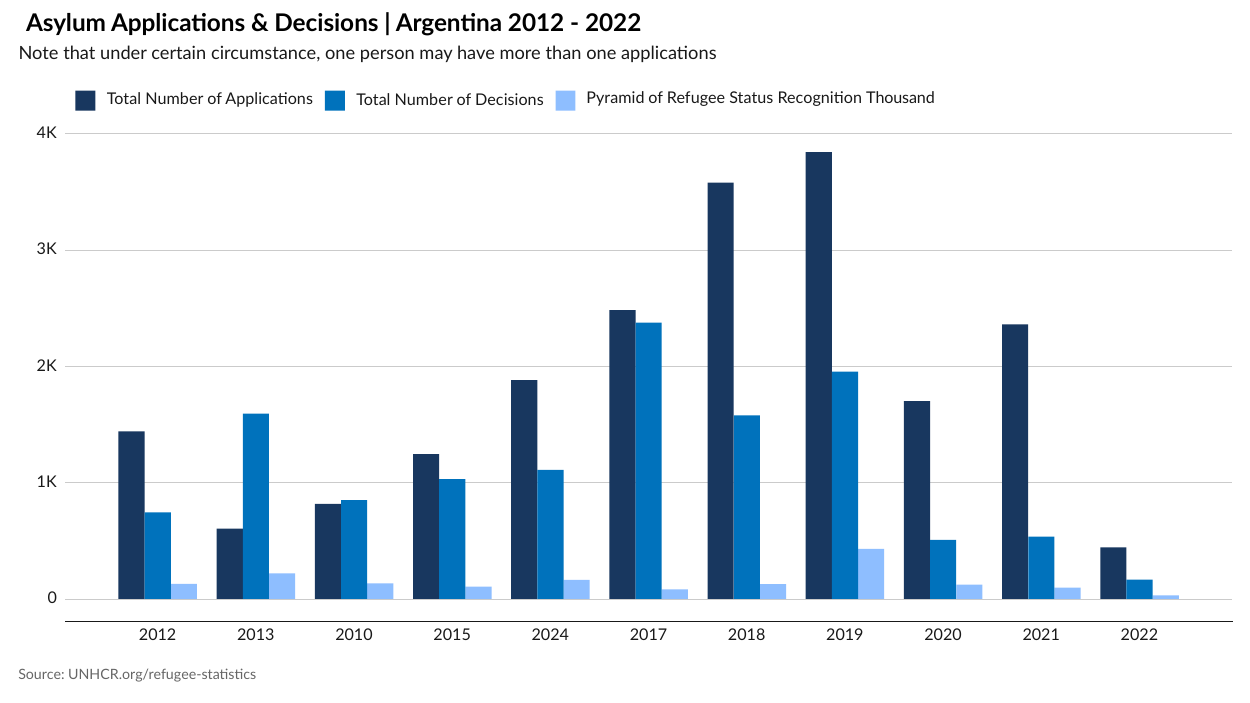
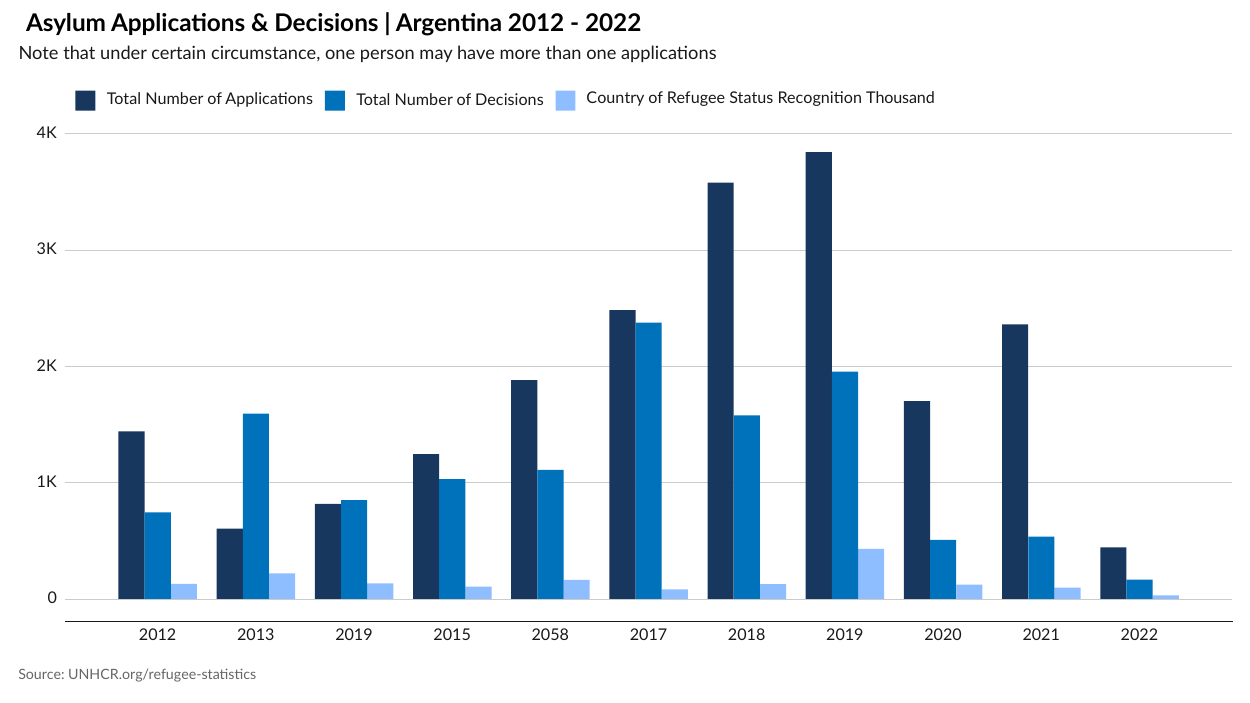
Pyramid: Pyramid -> Country (616, 99)
2013 2010: 2010 -> 2019 (354, 635)
2024: 2024 -> 2058 (550, 635)
